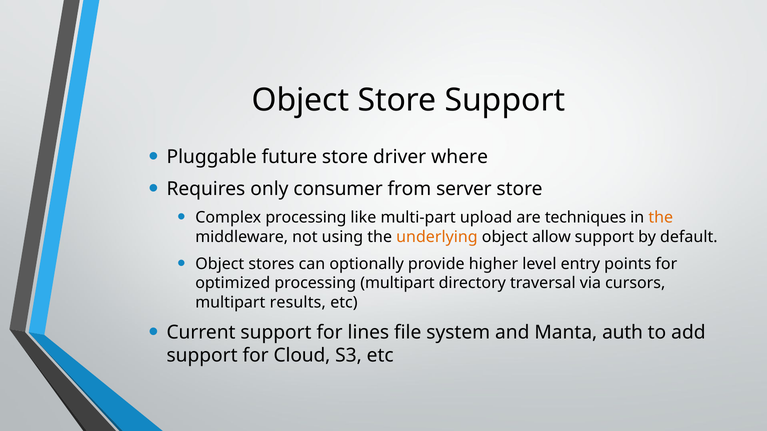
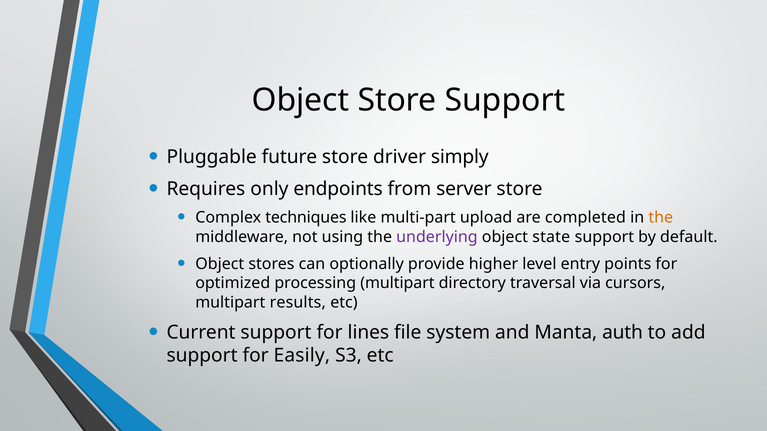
where: where -> simply (460, 157)
consumer: consumer -> endpoints (338, 189)
Complex processing: processing -> techniques (306, 218)
techniques: techniques -> completed (585, 218)
underlying colour: orange -> purple (437, 237)
allow: allow -> state (551, 237)
Cloud: Cloud -> Easily (302, 356)
